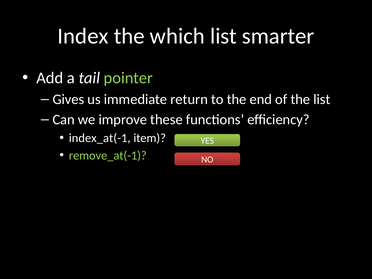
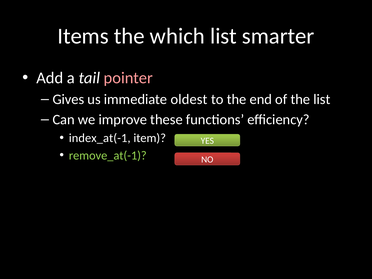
Index: Index -> Items (83, 36)
pointer colour: light green -> pink (128, 78)
return: return -> oldest (189, 99)
